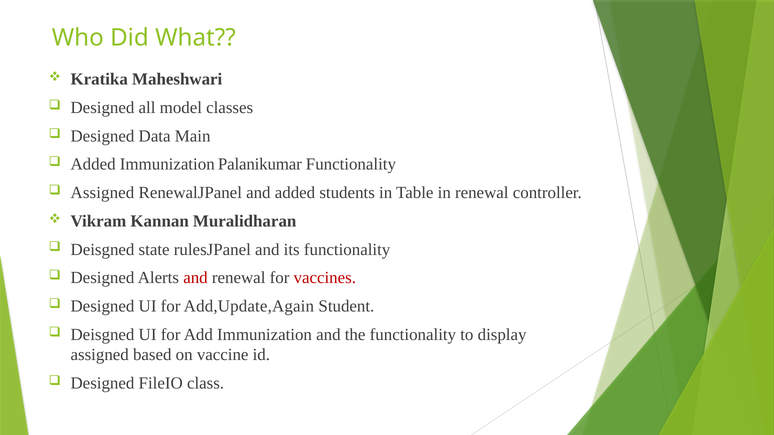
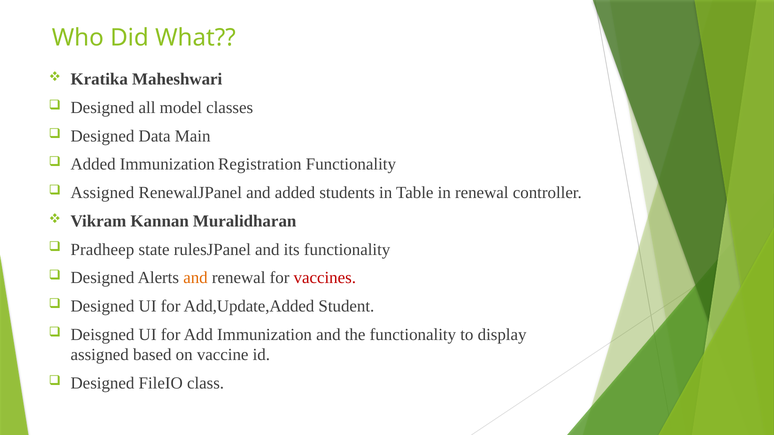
Palanikumar: Palanikumar -> Registration (260, 165)
Deisgned: Deisgned -> Pradheep (102, 250)
and colour: red -> orange (195, 278)
Add,Update,Again: Add,Update,Again -> Add,Update,Added (249, 306)
